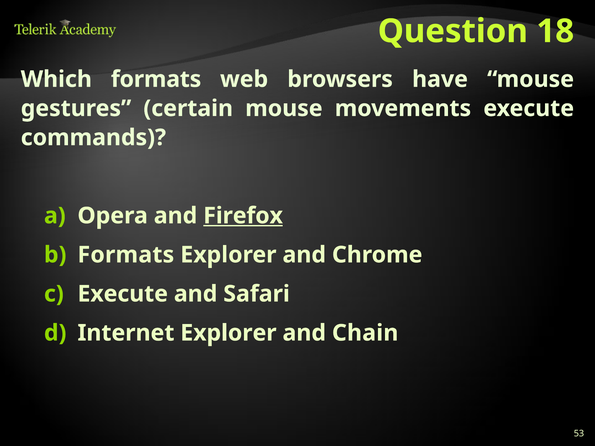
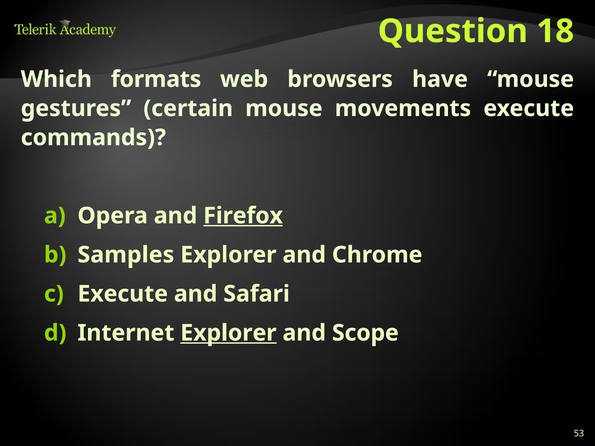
Formats: Formats -> Samples (126, 255)
Explorer underline: none -> present (228, 333)
Chain: Chain -> Scope (365, 333)
